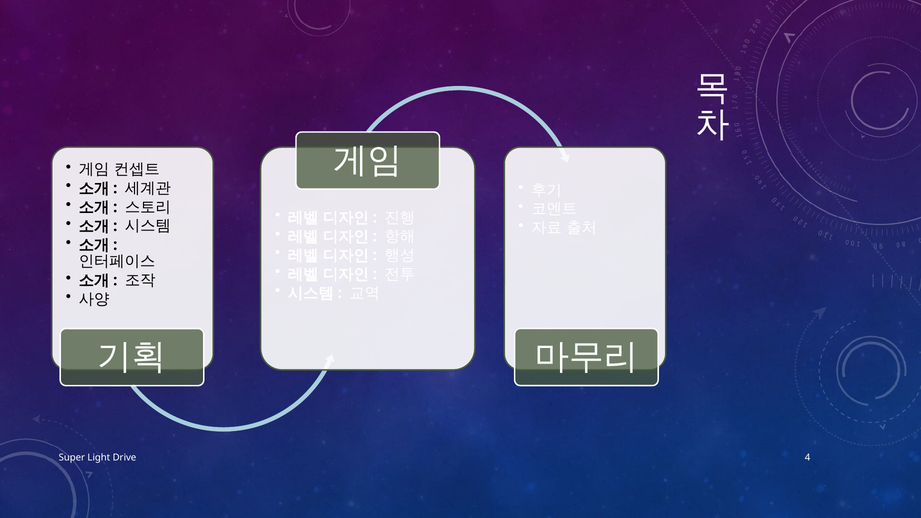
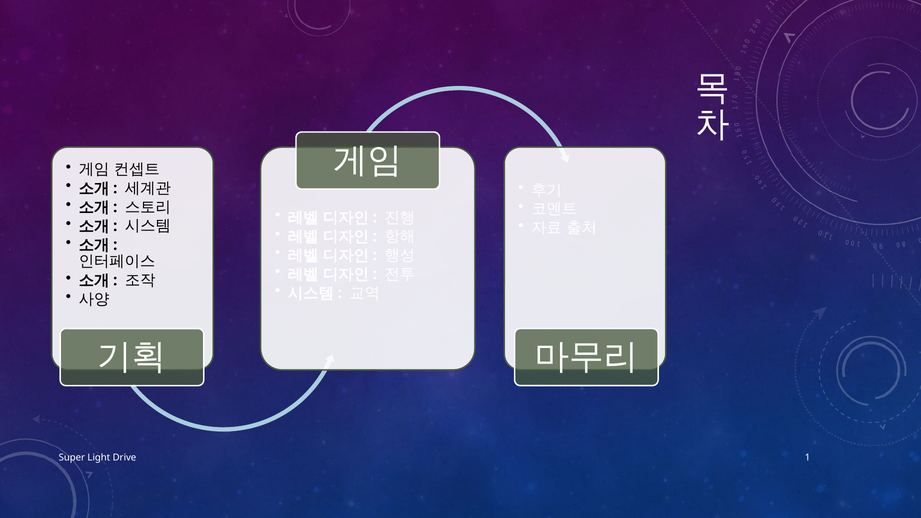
4: 4 -> 1 (808, 458)
